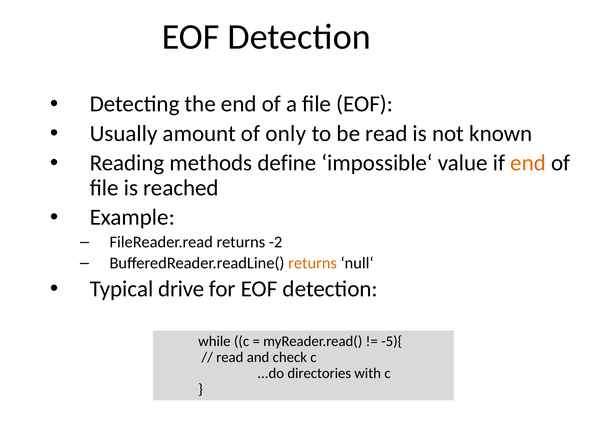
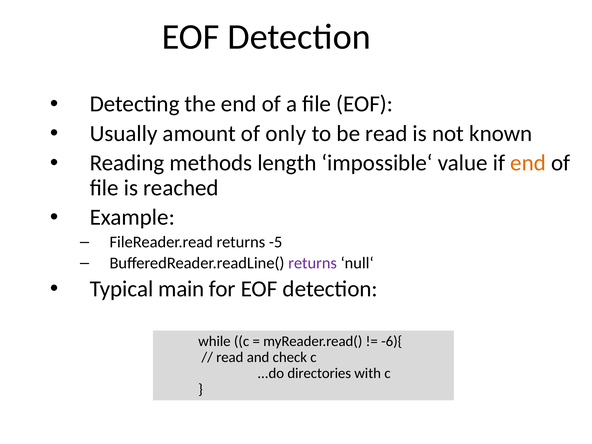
define: define -> length (287, 163)
-2: -2 -> -5 (276, 242)
returns colour: orange -> purple (313, 263)
drive: drive -> main (181, 289)
-5){: -5){ -> -6){ (392, 341)
